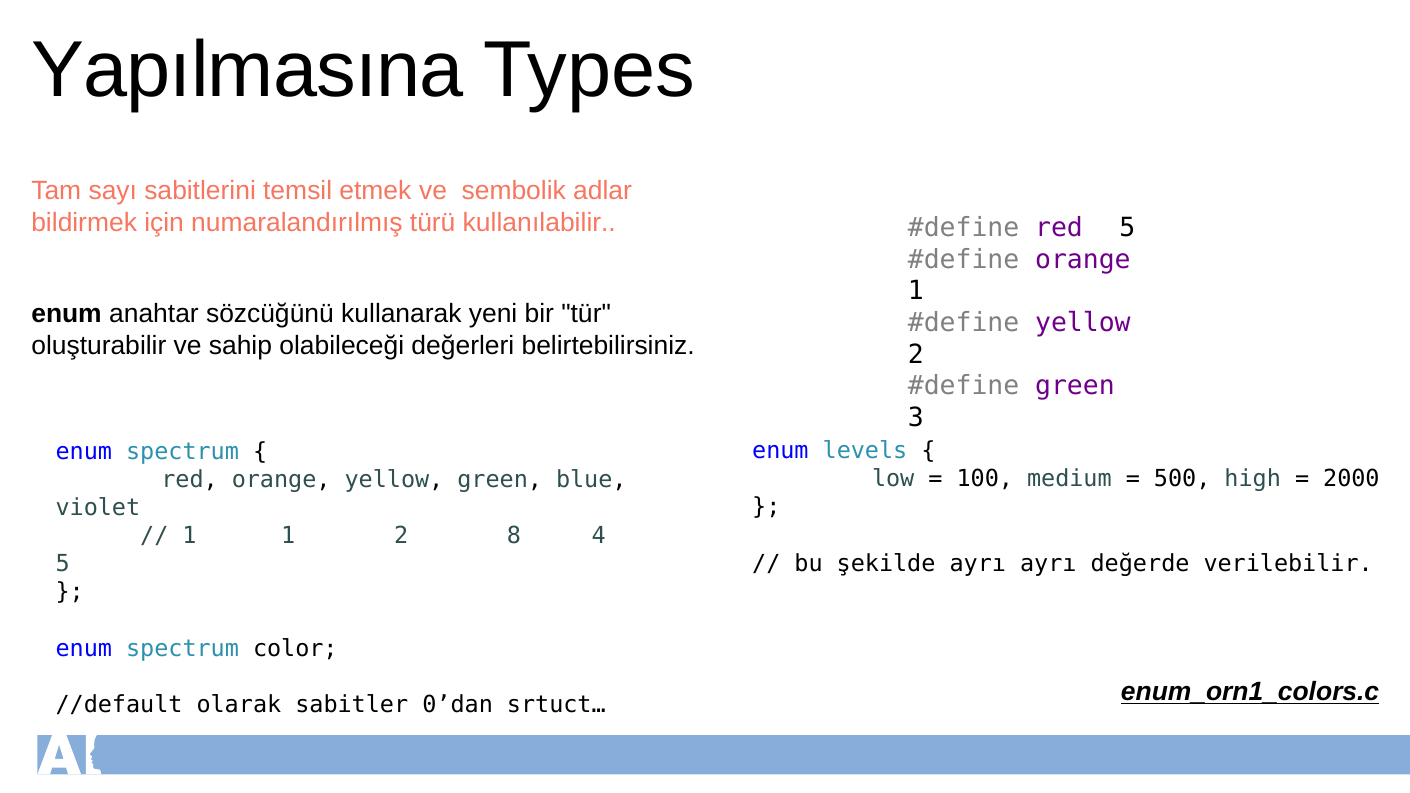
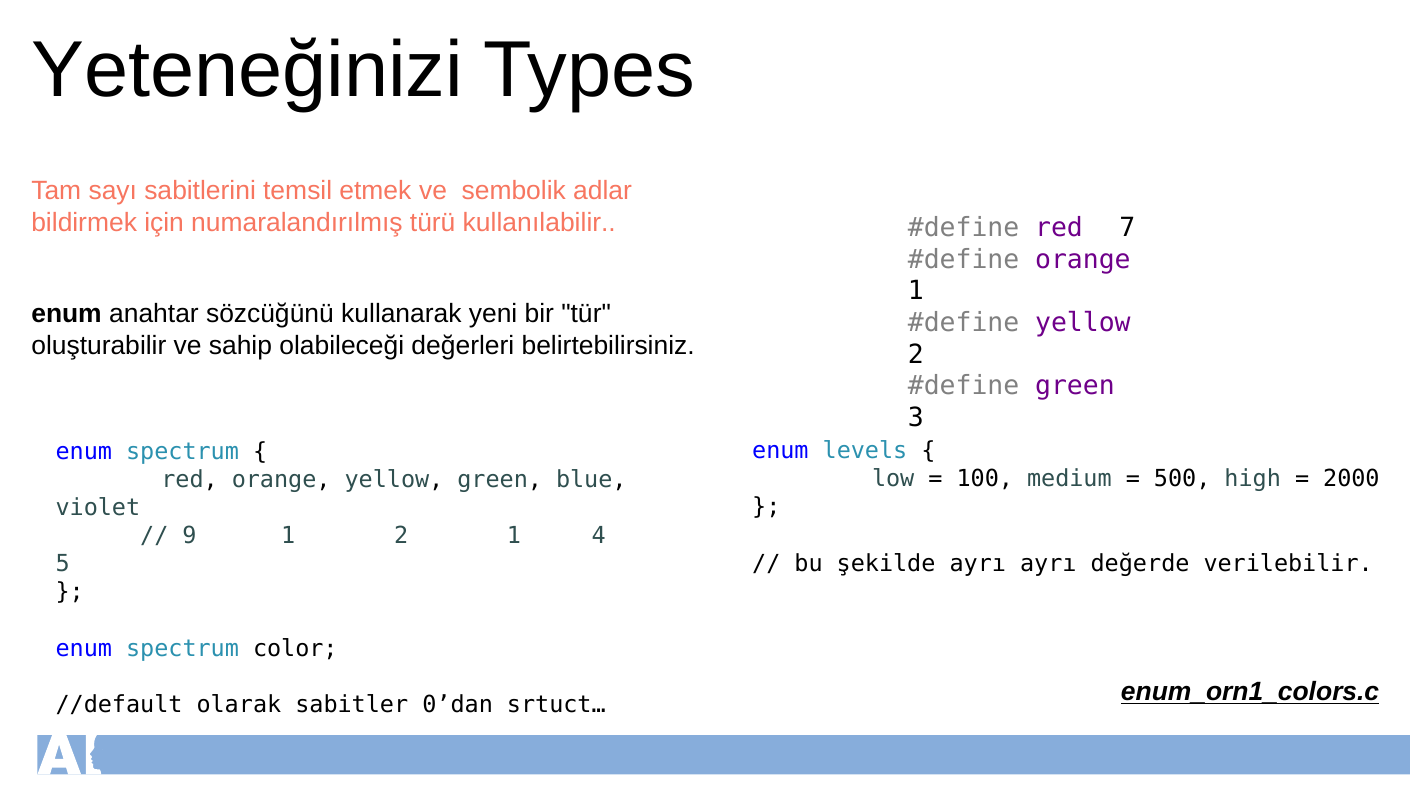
Yapılmasına: Yapılmasına -> Yeteneğinizi (247, 70)
red 5: 5 -> 7 (1127, 228)
1: 1 -> 9 (190, 536)
2 8: 8 -> 1 (514, 536)
